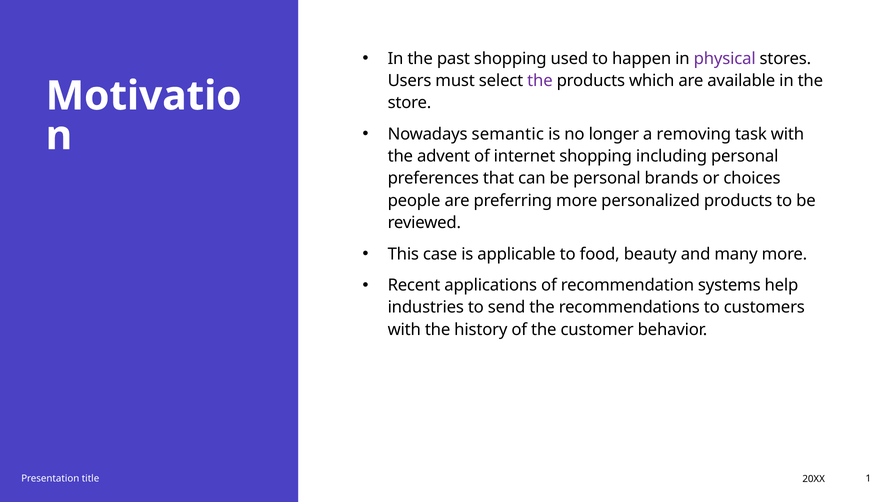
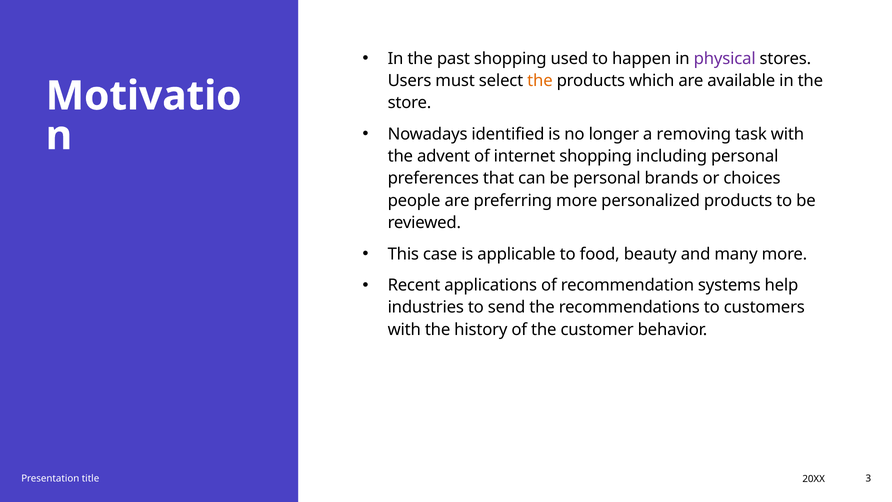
the colour: purple -> orange (540, 81)
semantic: semantic -> identified (508, 134)
1: 1 -> 3 (868, 478)
